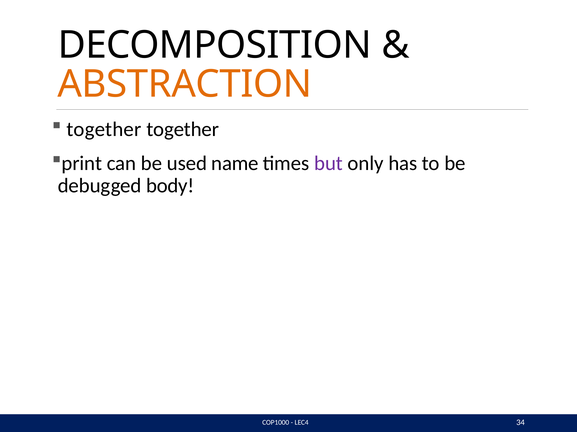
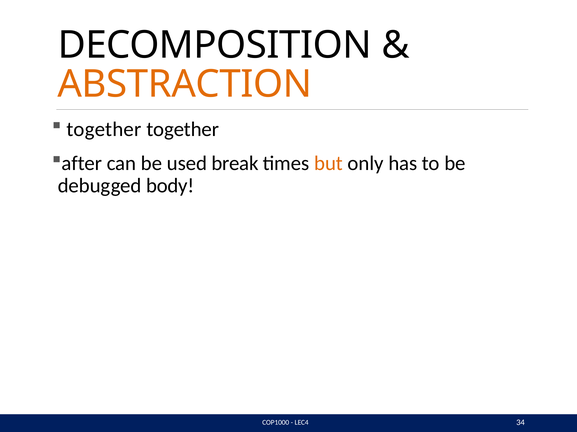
print: print -> after (82, 164)
name: name -> break (235, 164)
but colour: purple -> orange (329, 164)
